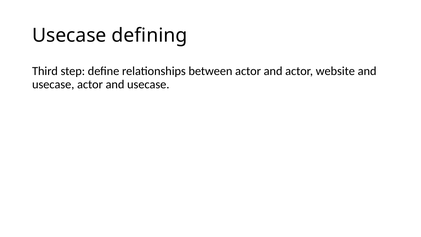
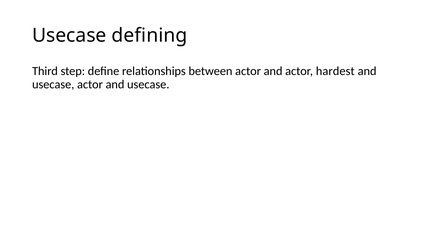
website: website -> hardest (335, 71)
